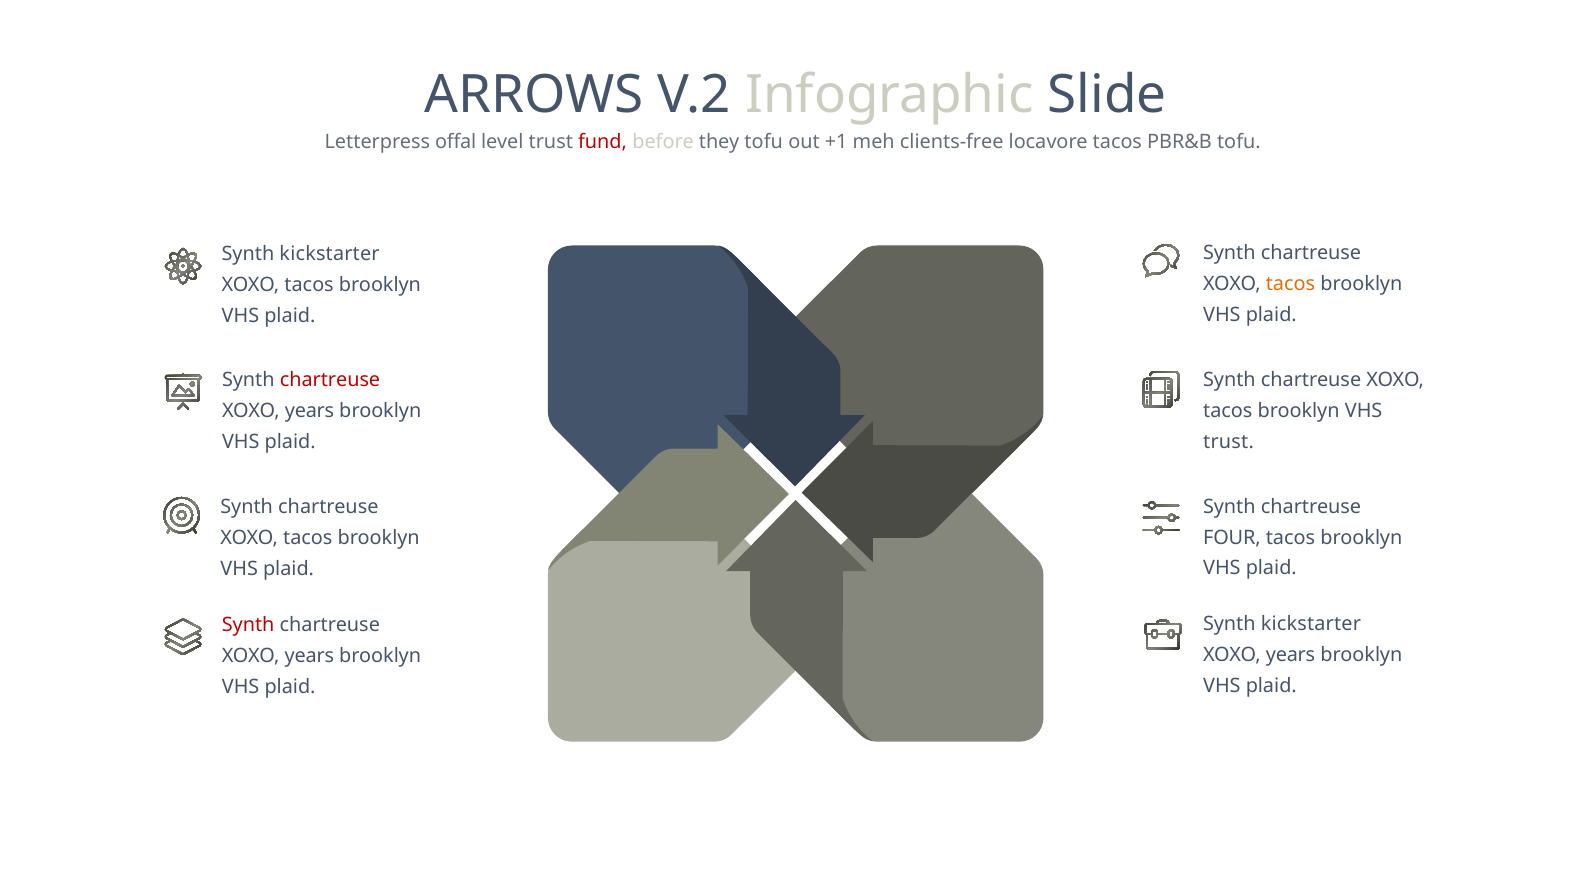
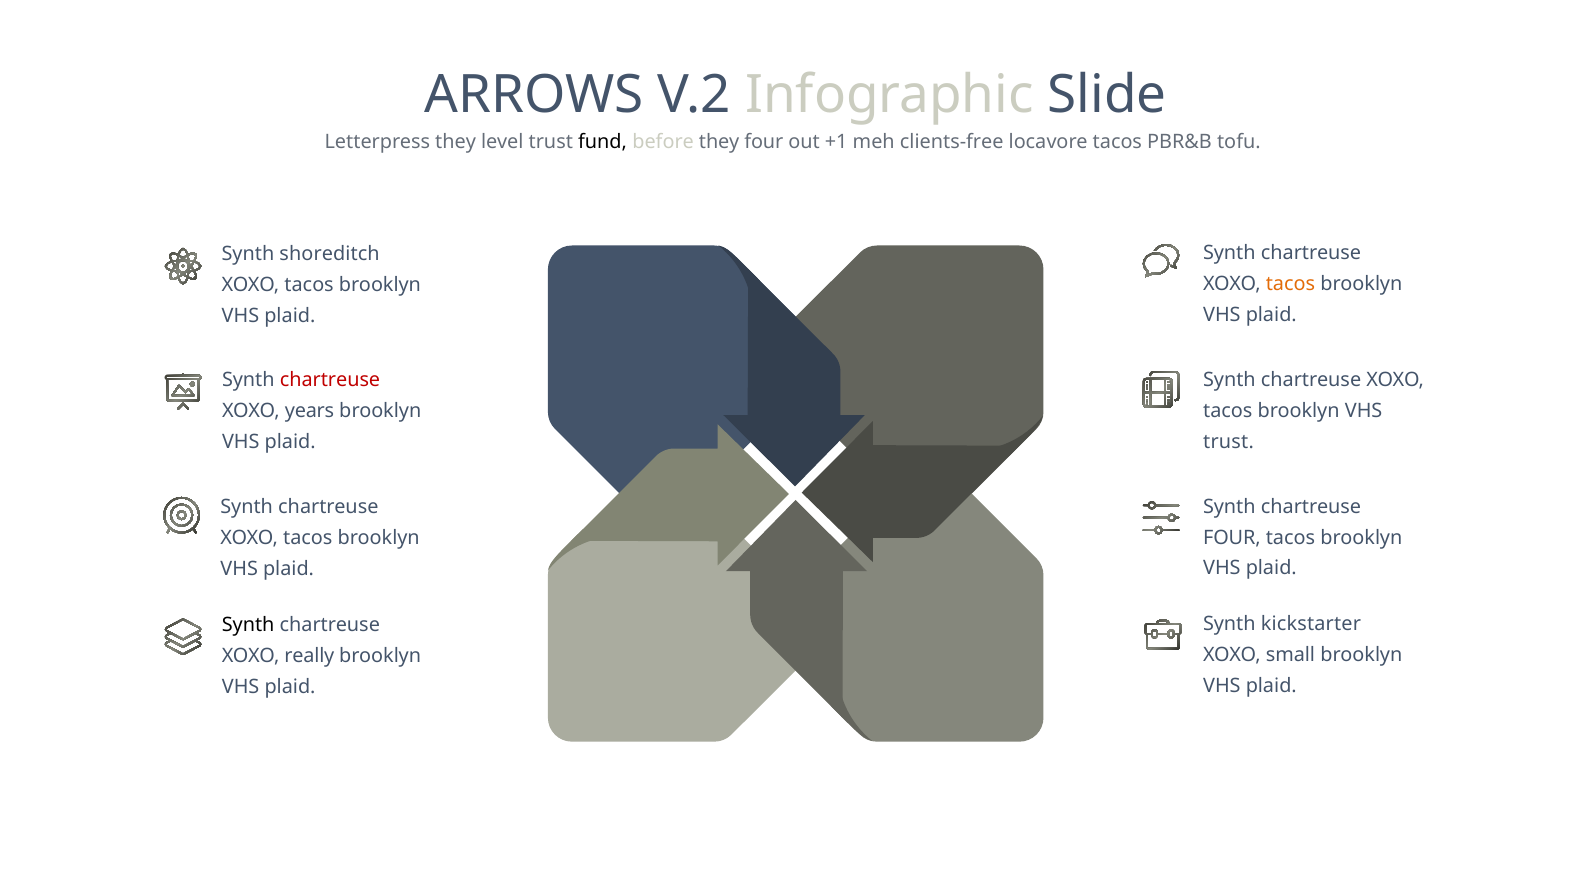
Letterpress offal: offal -> they (456, 142)
fund colour: red -> black (602, 142)
they tofu: tofu -> four (764, 142)
kickstarter: kickstarter -> shoreditch (330, 254)
Synth colour: red -> black (248, 625)
years: years -> small (1290, 655)
years: years -> really (309, 656)
